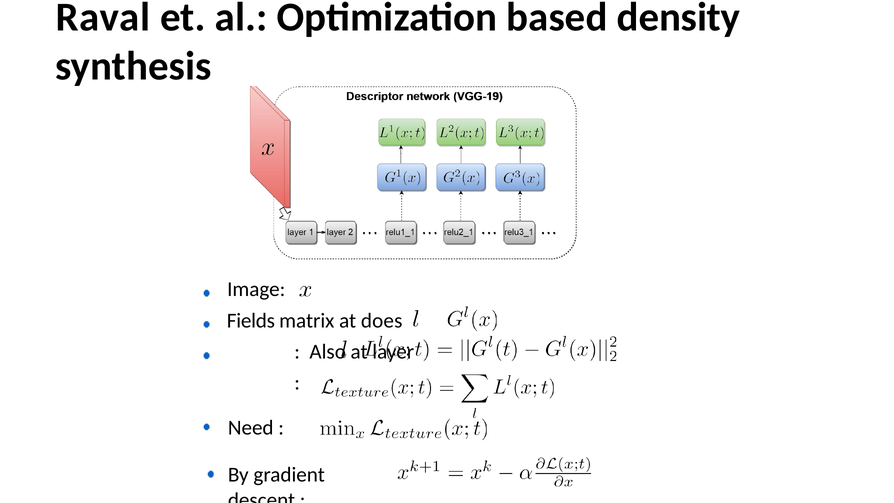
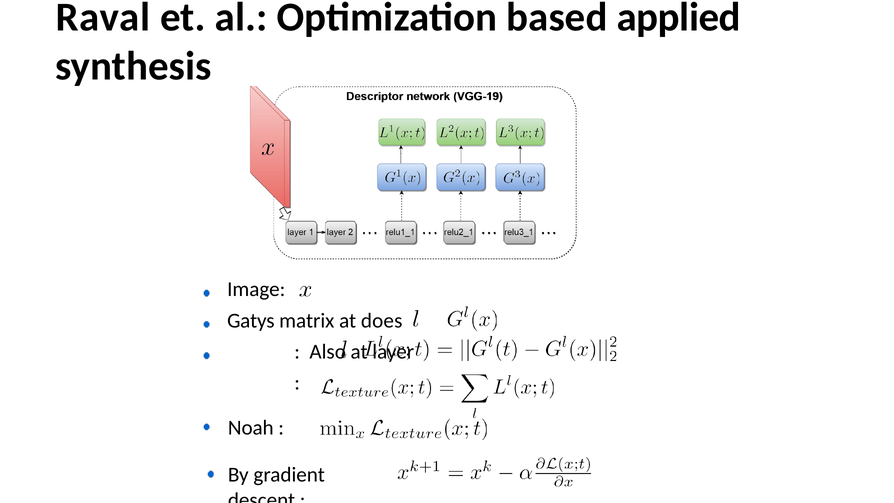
density: density -> applied (679, 17)
Fields: Fields -> Gatys (251, 321)
Need: Need -> Noah (251, 428)
